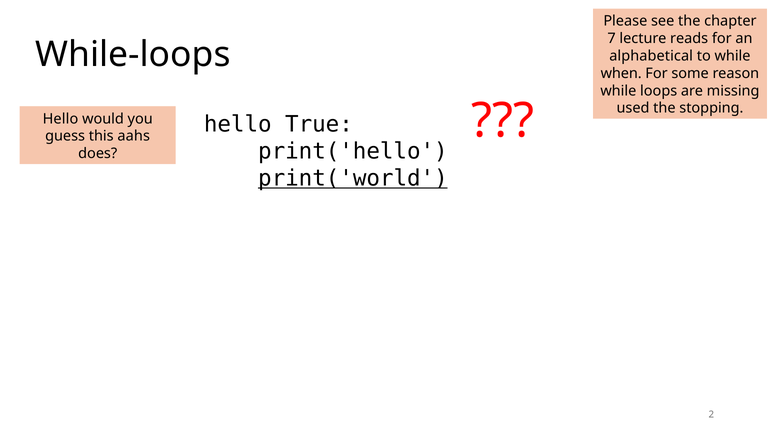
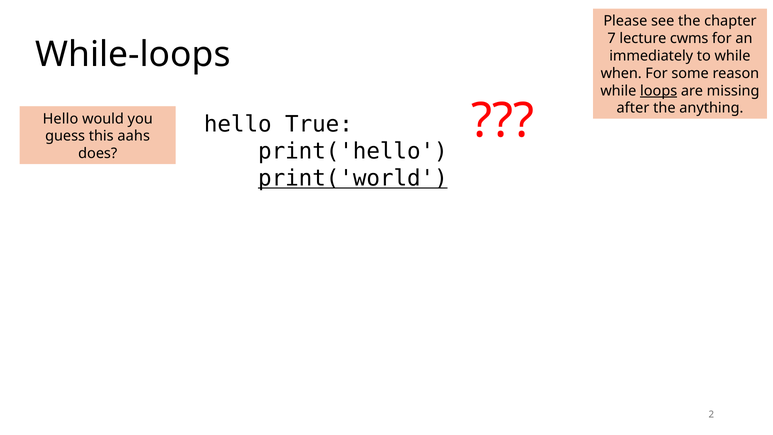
reads: reads -> cwms (689, 39)
alphabetical: alphabetical -> immediately (651, 56)
loops underline: none -> present (659, 91)
used: used -> after (633, 108)
stopping: stopping -> anything (711, 108)
